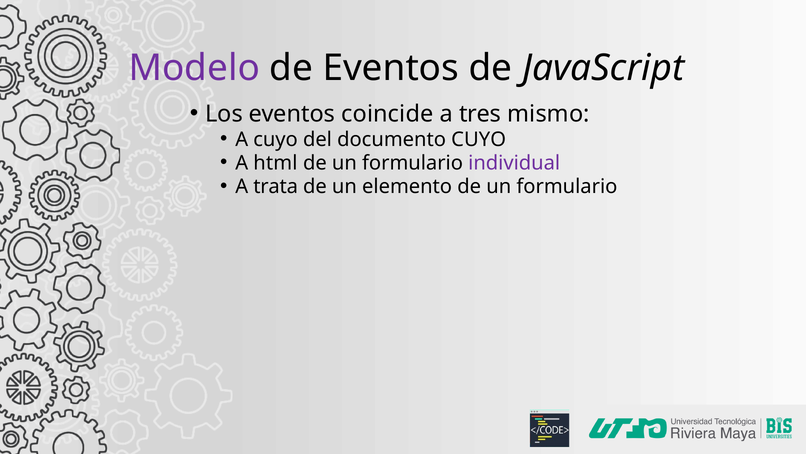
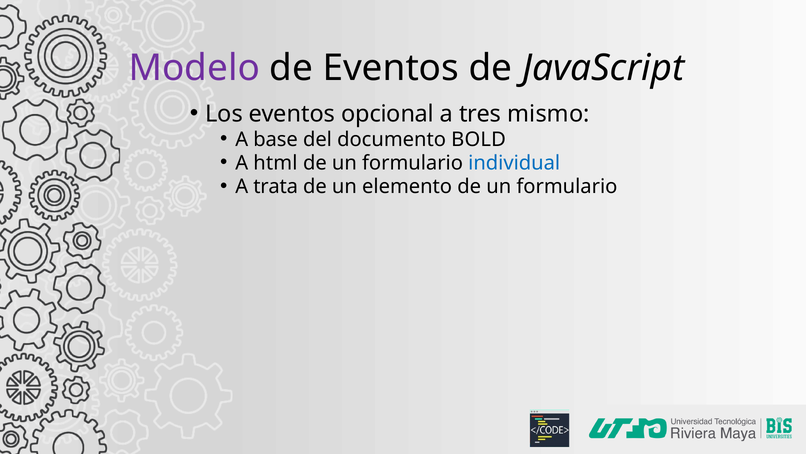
coincide: coincide -> opcional (388, 114)
A cuyo: cuyo -> base (276, 139)
documento CUYO: CUYO -> BOLD (479, 139)
individual colour: purple -> blue (514, 163)
